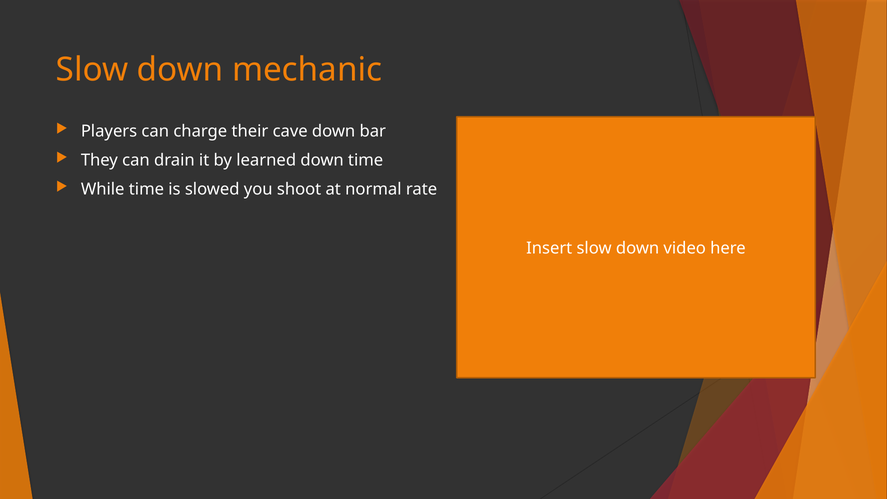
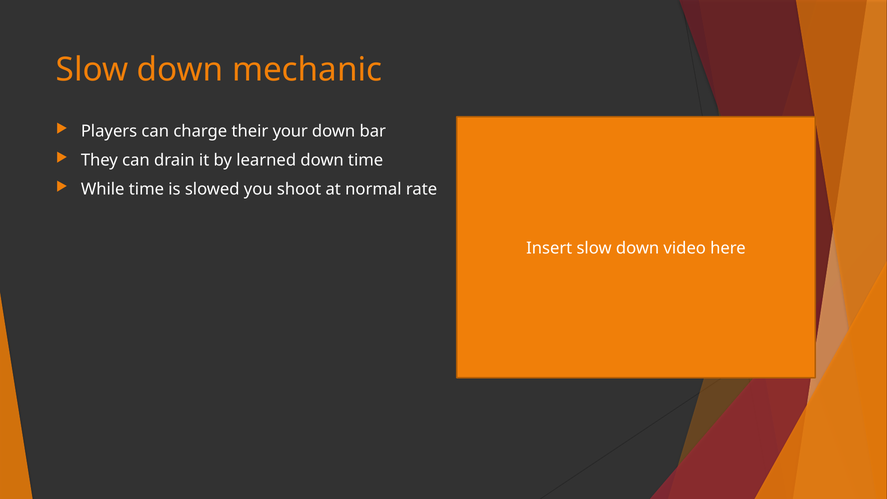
cave: cave -> your (290, 131)
